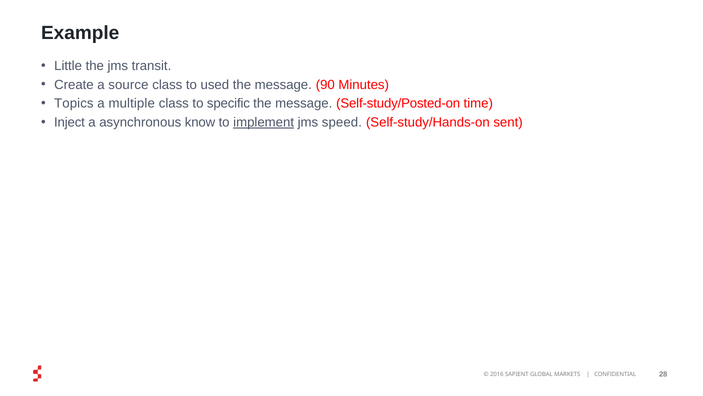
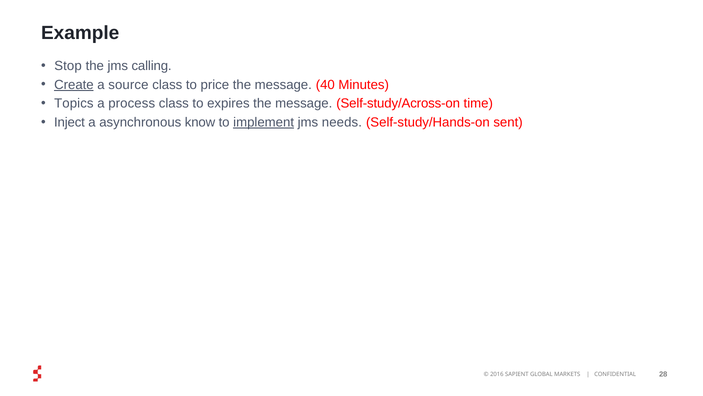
Little: Little -> Stop (68, 66)
transit: transit -> calling (152, 66)
Create underline: none -> present (74, 85)
used: used -> price (215, 85)
90: 90 -> 40 (325, 85)
multiple: multiple -> process (132, 103)
specific: specific -> expires (228, 103)
Self-study/Posted-on: Self-study/Posted-on -> Self-study/Across-on (398, 103)
speed: speed -> needs (342, 122)
